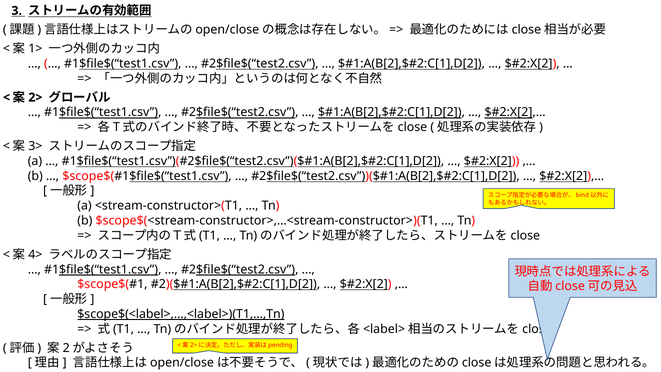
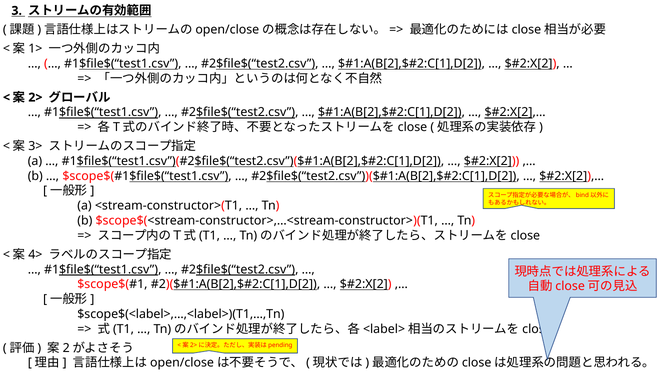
$scope$(<label>,…,<label>)(T1,…,Tn underline: present -> none (181, 314)
